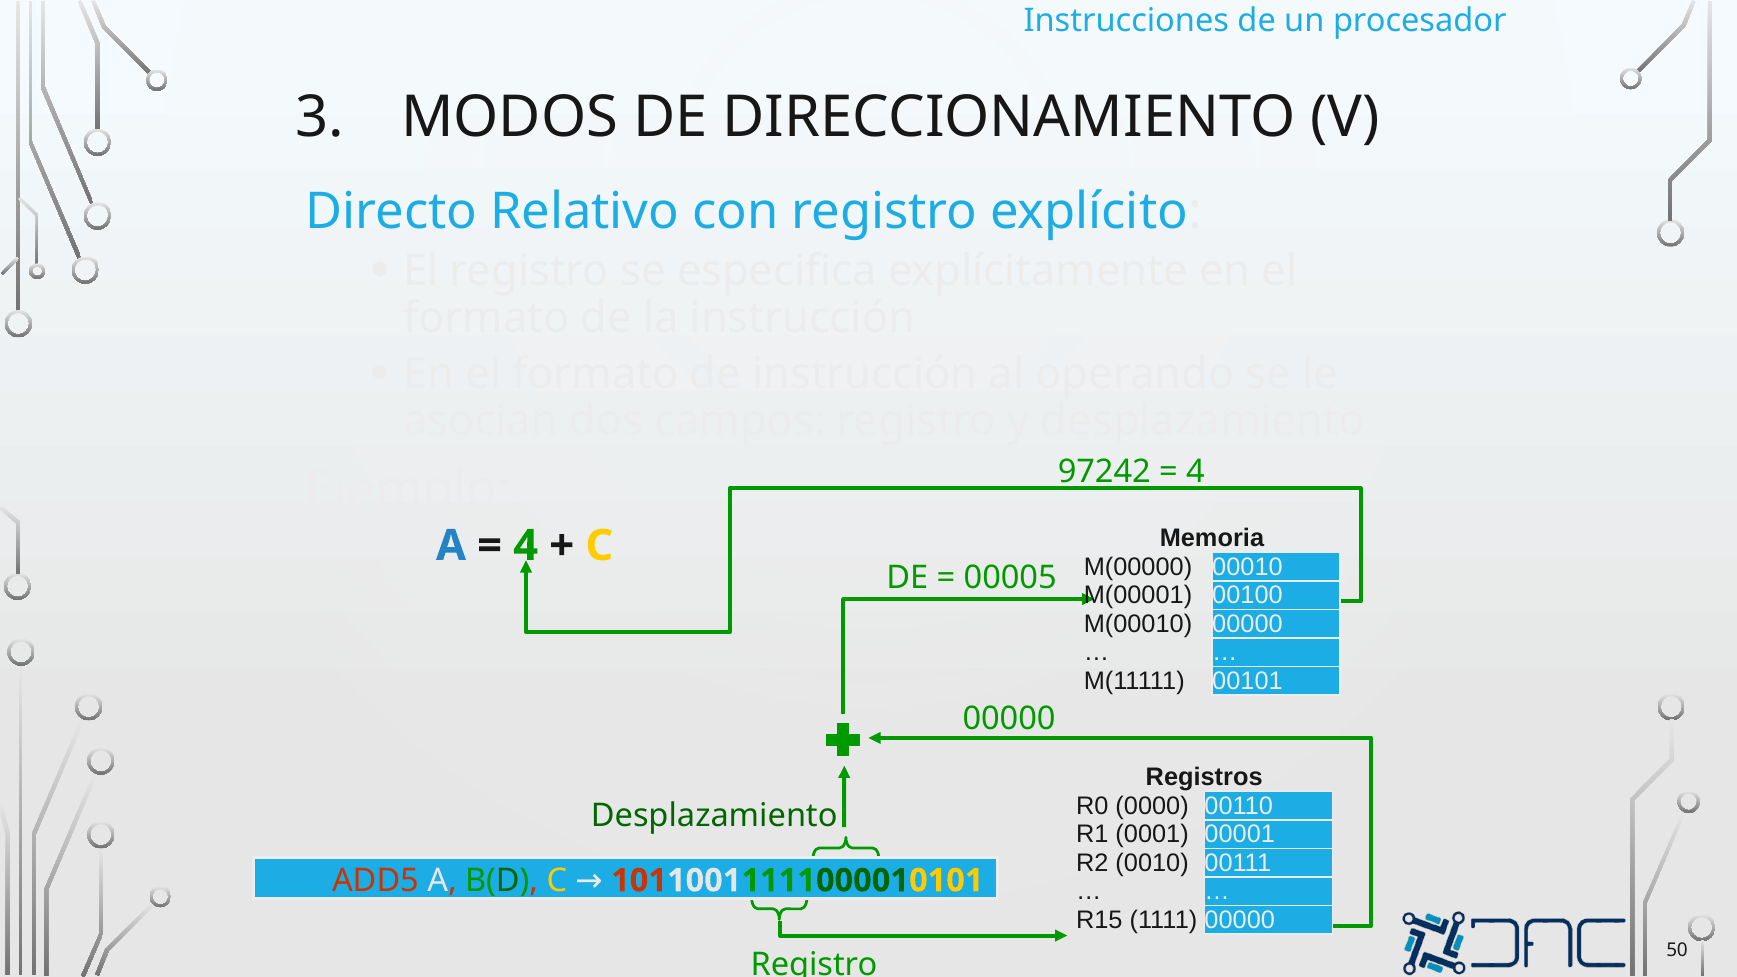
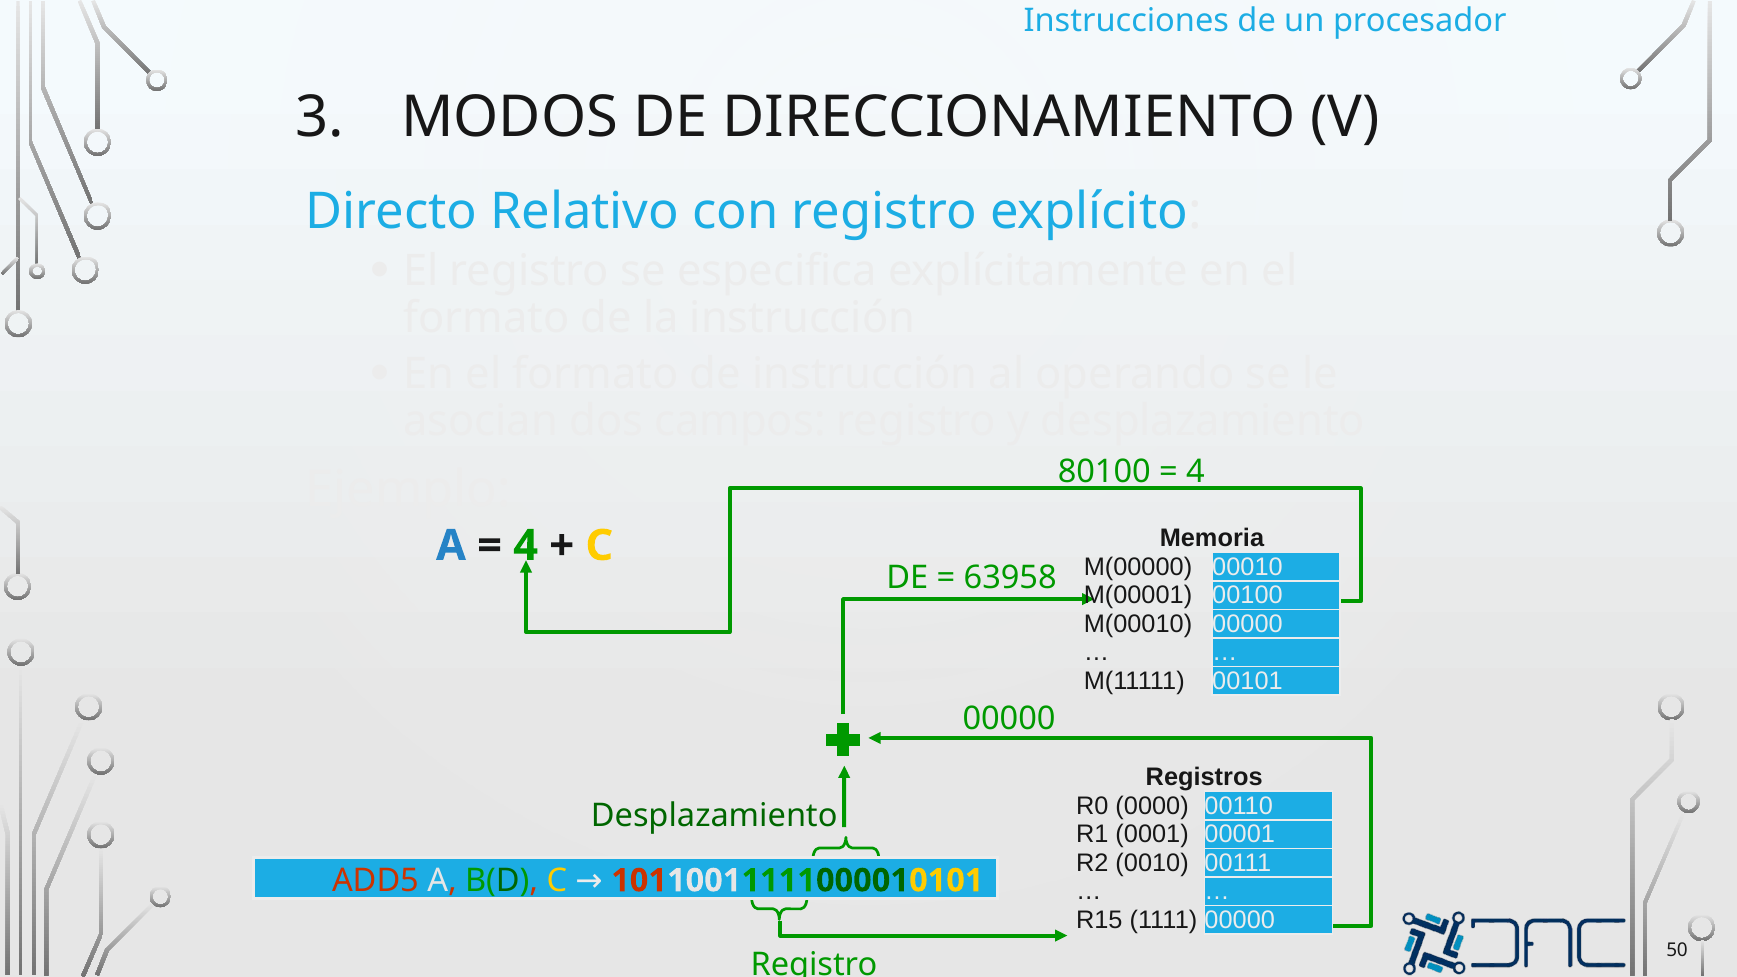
97242: 97242 -> 80100 (1104, 472)
00005: 00005 -> 63958 (1010, 578)
